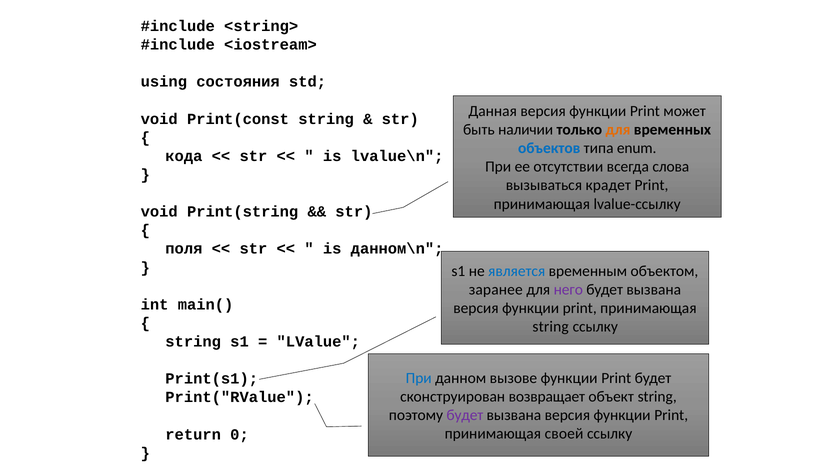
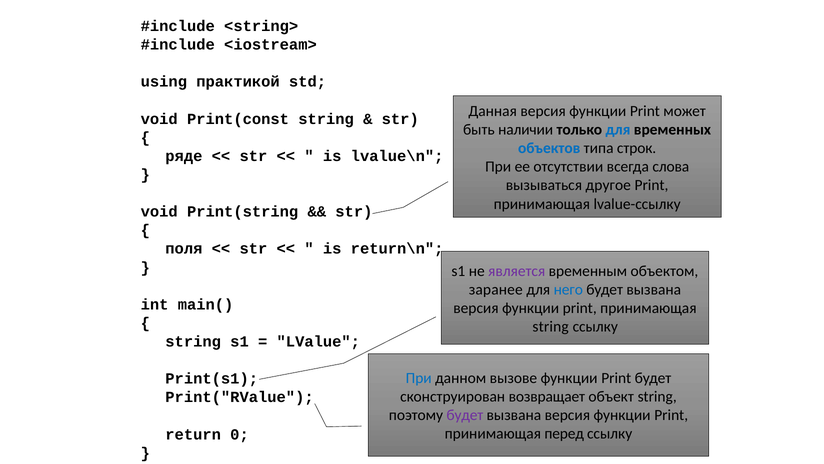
состояния: состояния -> практикой (238, 82)
для colour: orange -> blue (618, 130)
enum: enum -> строк (637, 148)
кода: кода -> ряде (184, 156)
крадет: крадет -> другое (608, 185)
данном\n: данном\n -> return\n (397, 249)
является colour: blue -> purple (517, 271)
него colour: purple -> blue (568, 289)
своей: своей -> перед (564, 433)
